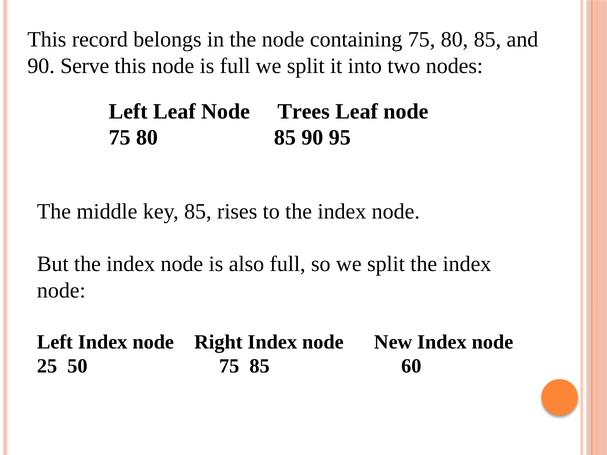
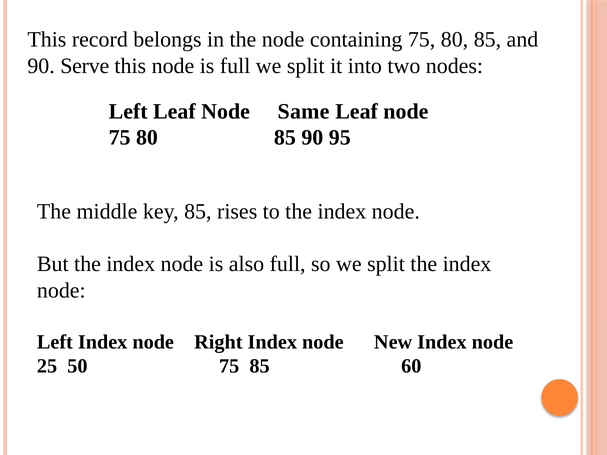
Trees: Trees -> Same (303, 111)
